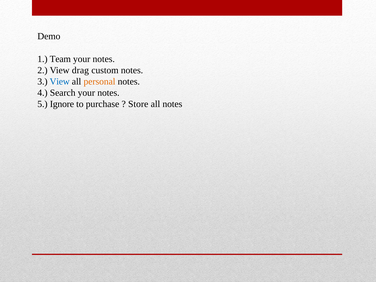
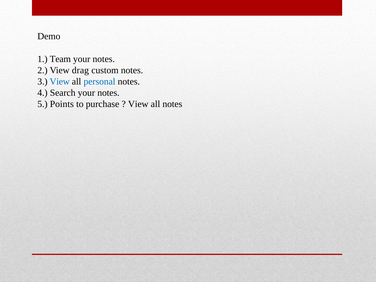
personal colour: orange -> blue (100, 81)
Ignore: Ignore -> Points (62, 104)
Store: Store -> View (138, 104)
